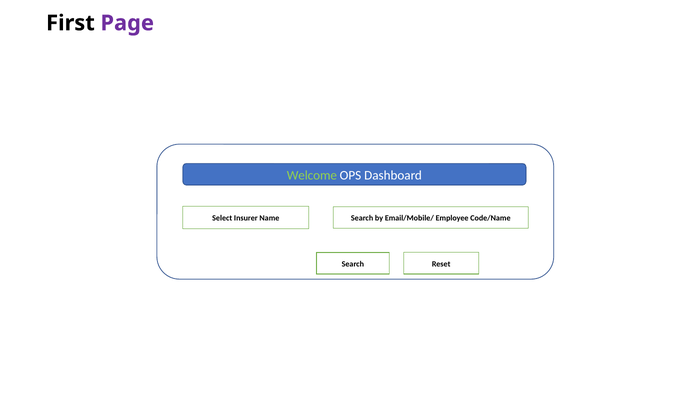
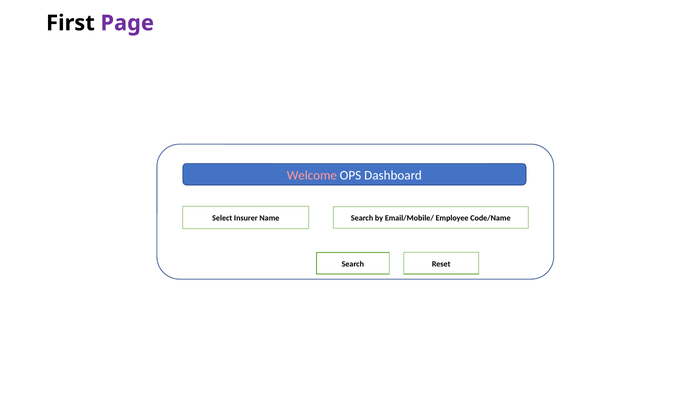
Welcome colour: light green -> pink (312, 175)
